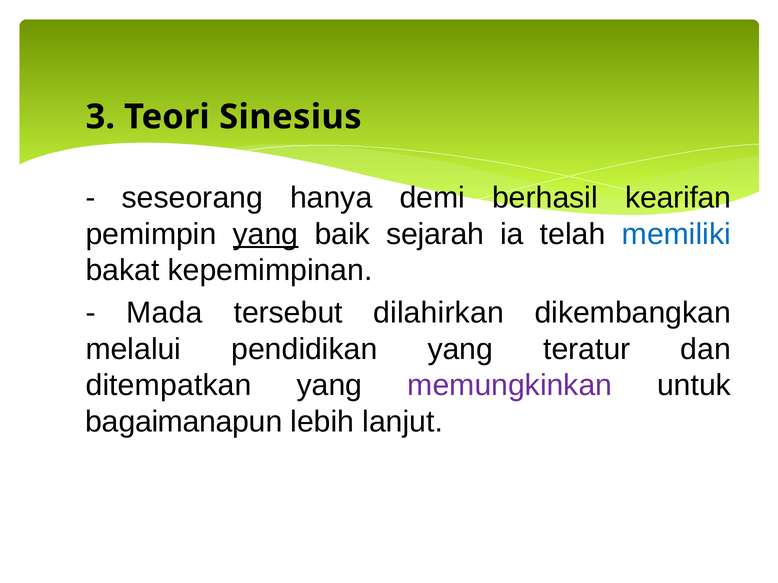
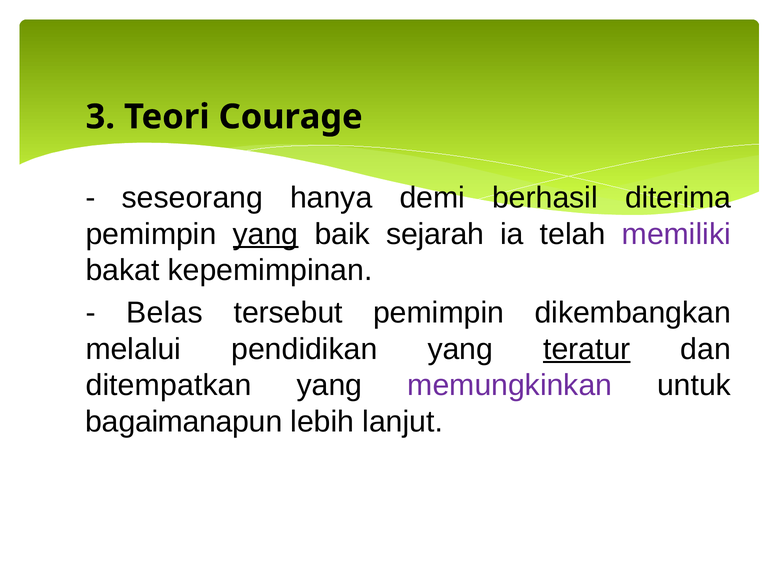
Sinesius: Sinesius -> Courage (291, 117)
kearifan: kearifan -> diterima (678, 198)
memiliki colour: blue -> purple (676, 234)
Mada: Mada -> Belas (165, 313)
tersebut dilahirkan: dilahirkan -> pemimpin (439, 313)
teratur underline: none -> present (587, 349)
